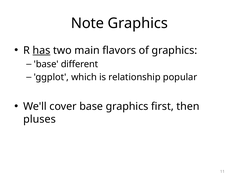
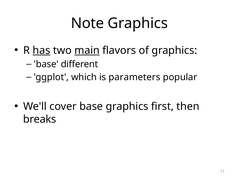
main underline: none -> present (87, 50)
relationship: relationship -> parameters (134, 77)
pluses: pluses -> breaks (40, 119)
